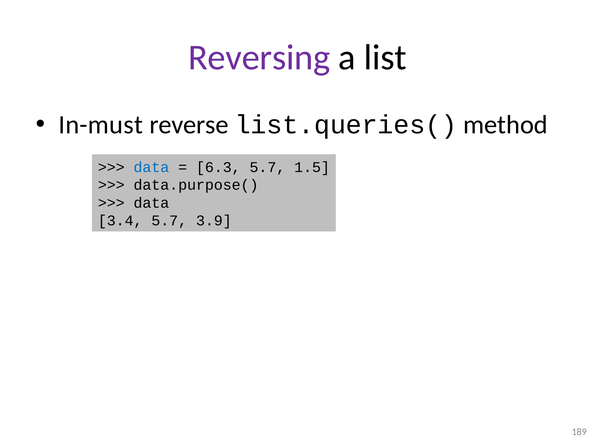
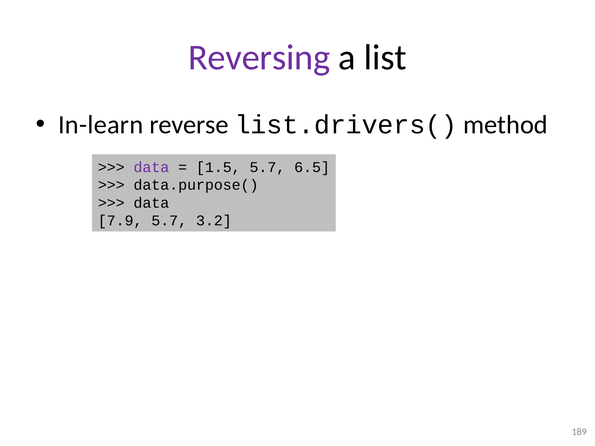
In-must: In-must -> In-learn (101, 125)
list.queries(: list.queries( -> list.drivers( (346, 125)
data colour: blue -> purple (151, 167)
6.3: 6.3 -> 1.5 (218, 167)
1.5: 1.5 -> 6.5 (312, 167)
3.4: 3.4 -> 7.9 (120, 221)
3.9: 3.9 -> 3.2 (214, 221)
